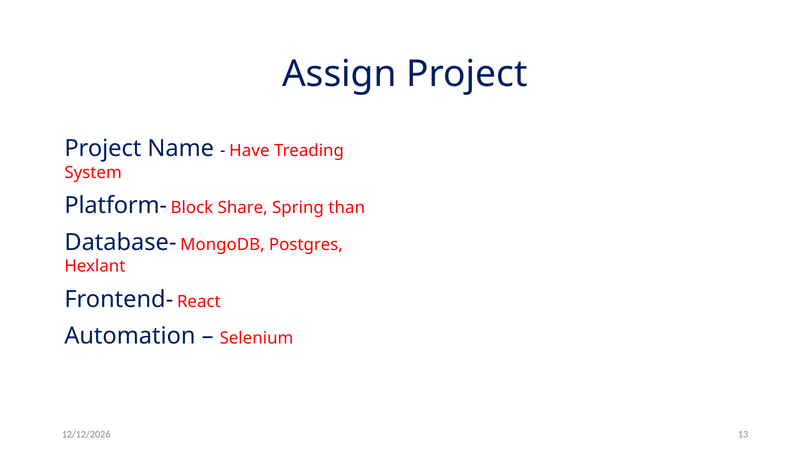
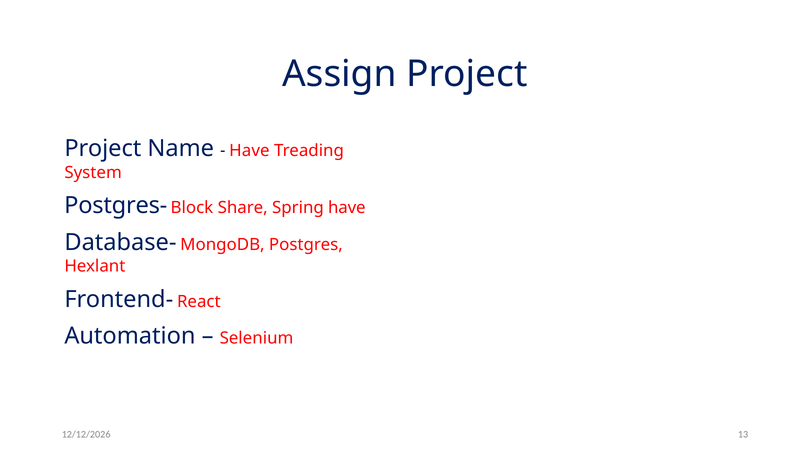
Platform-: Platform- -> Postgres- (116, 206)
Spring than: than -> have (347, 208)
